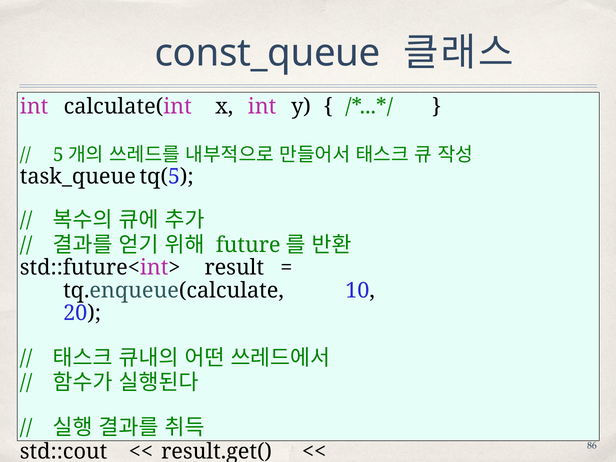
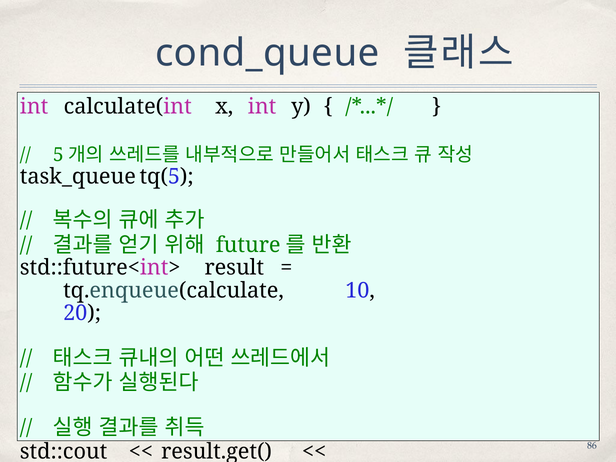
const_queue: const_queue -> cond_queue (267, 53)
